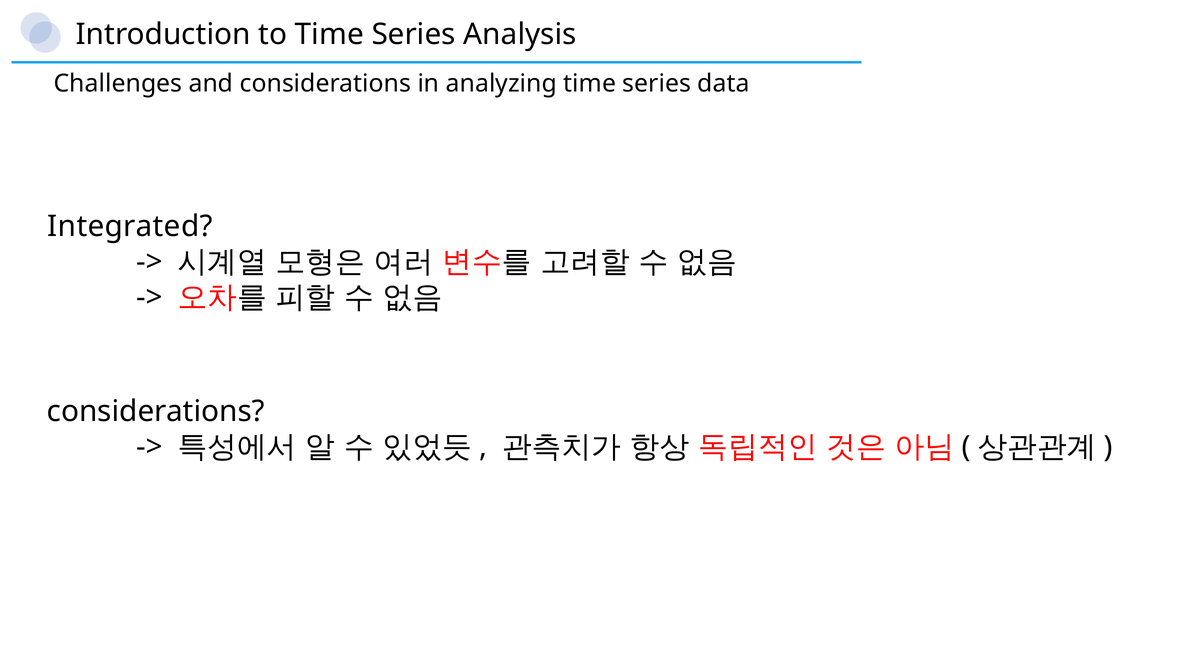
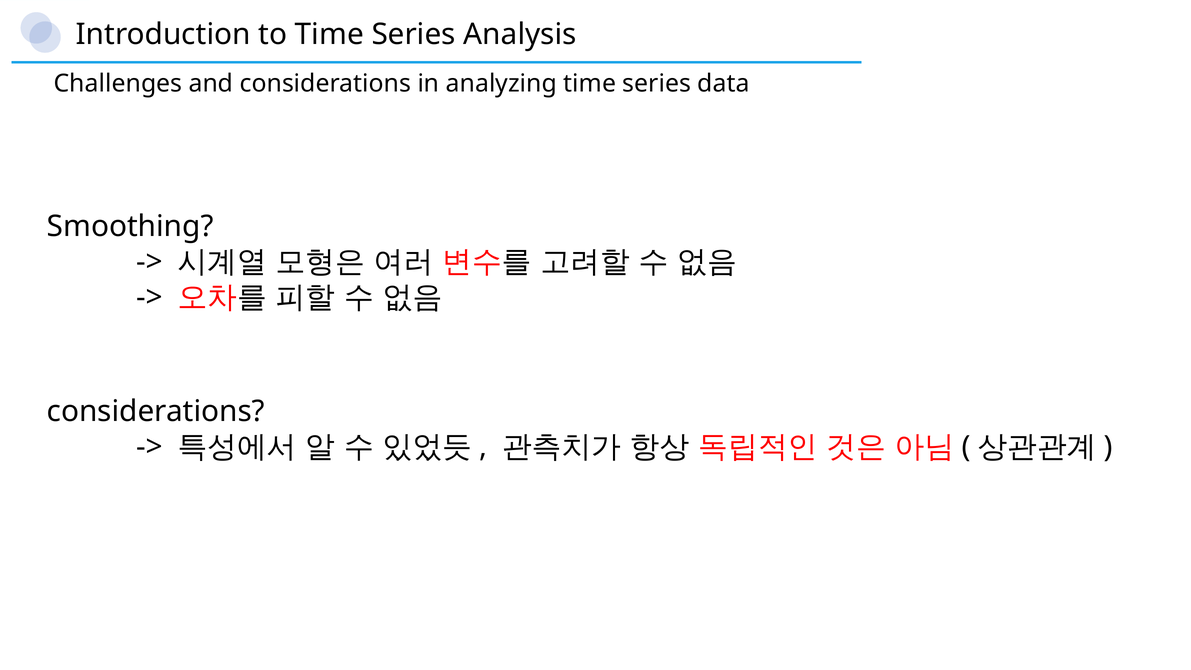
Integrated: Integrated -> Smoothing (130, 226)
